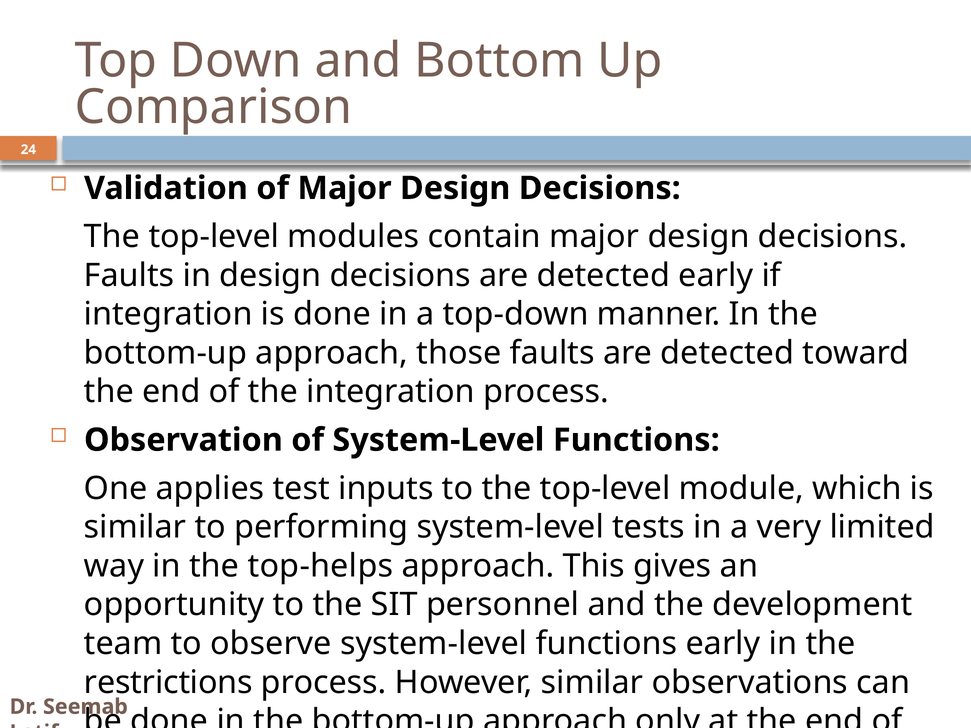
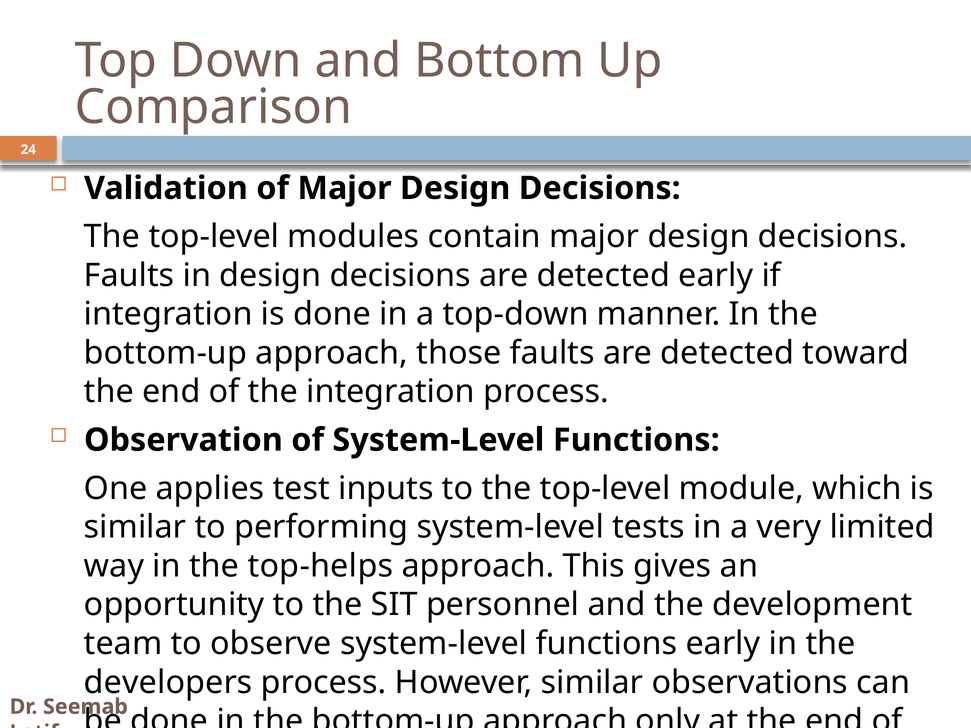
restrictions: restrictions -> developers (168, 683)
